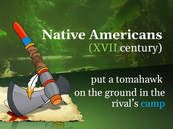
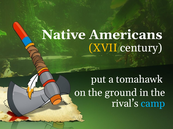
XVII colour: light green -> yellow (103, 48)
